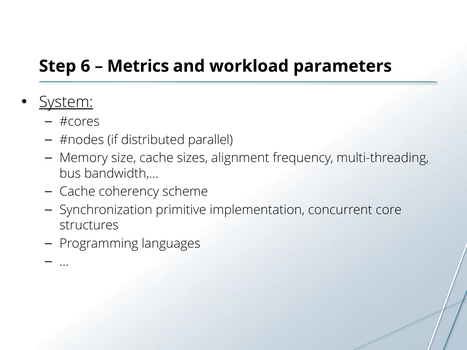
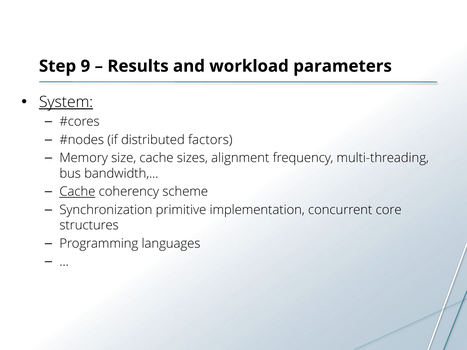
6: 6 -> 9 (85, 66)
Metrics: Metrics -> Results (138, 66)
parallel: parallel -> factors (210, 140)
Cache underline: none -> present (77, 192)
